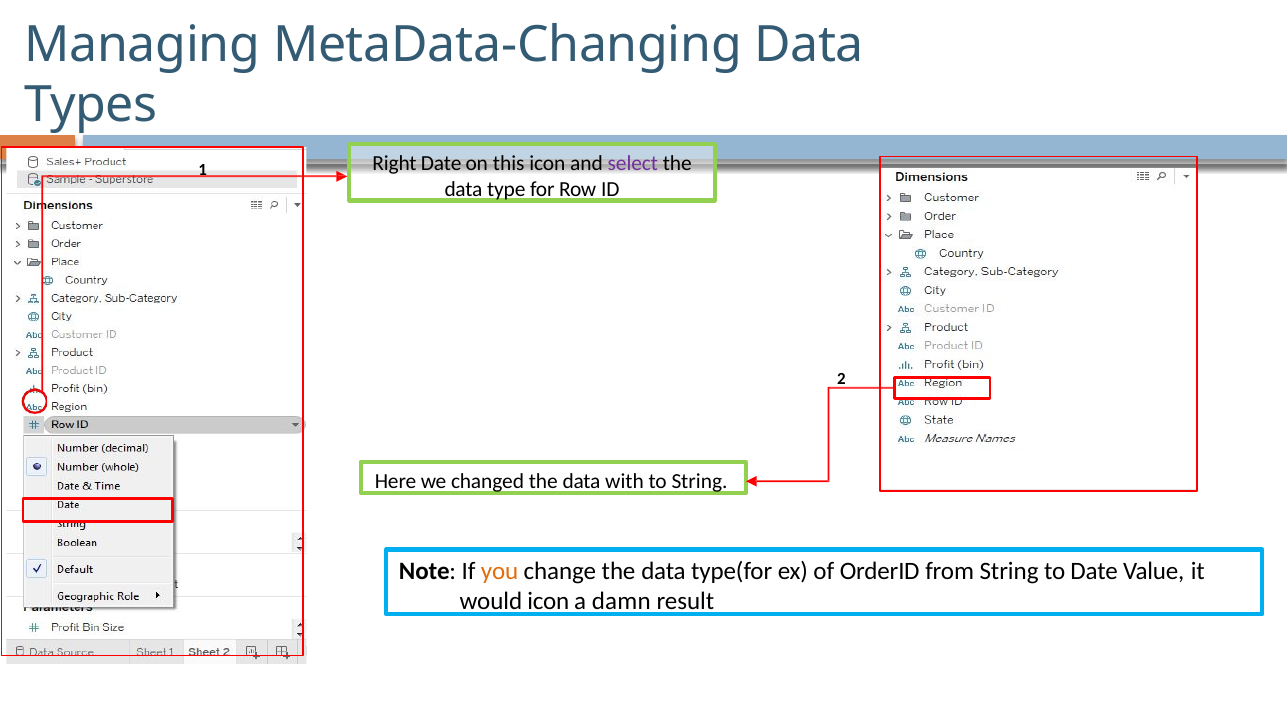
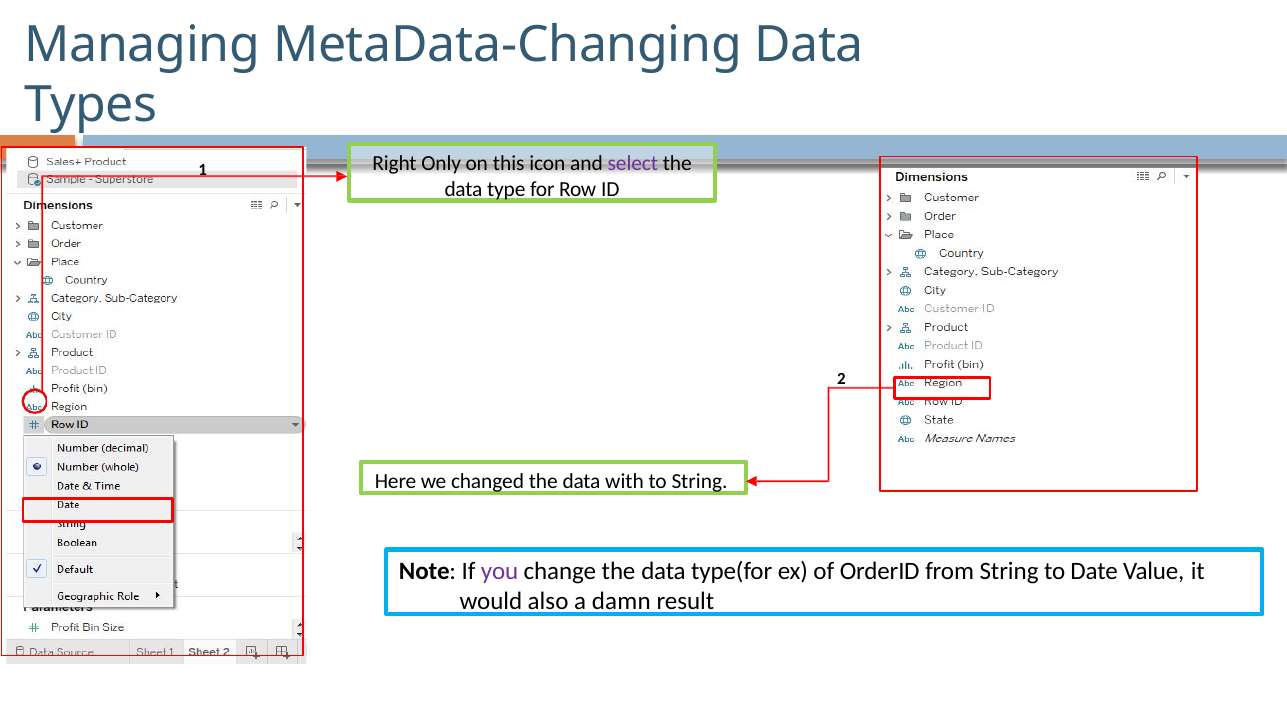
Right Date: Date -> Only (441, 163)
you colour: orange -> purple (500, 571)
would icon: icon -> also (548, 601)
